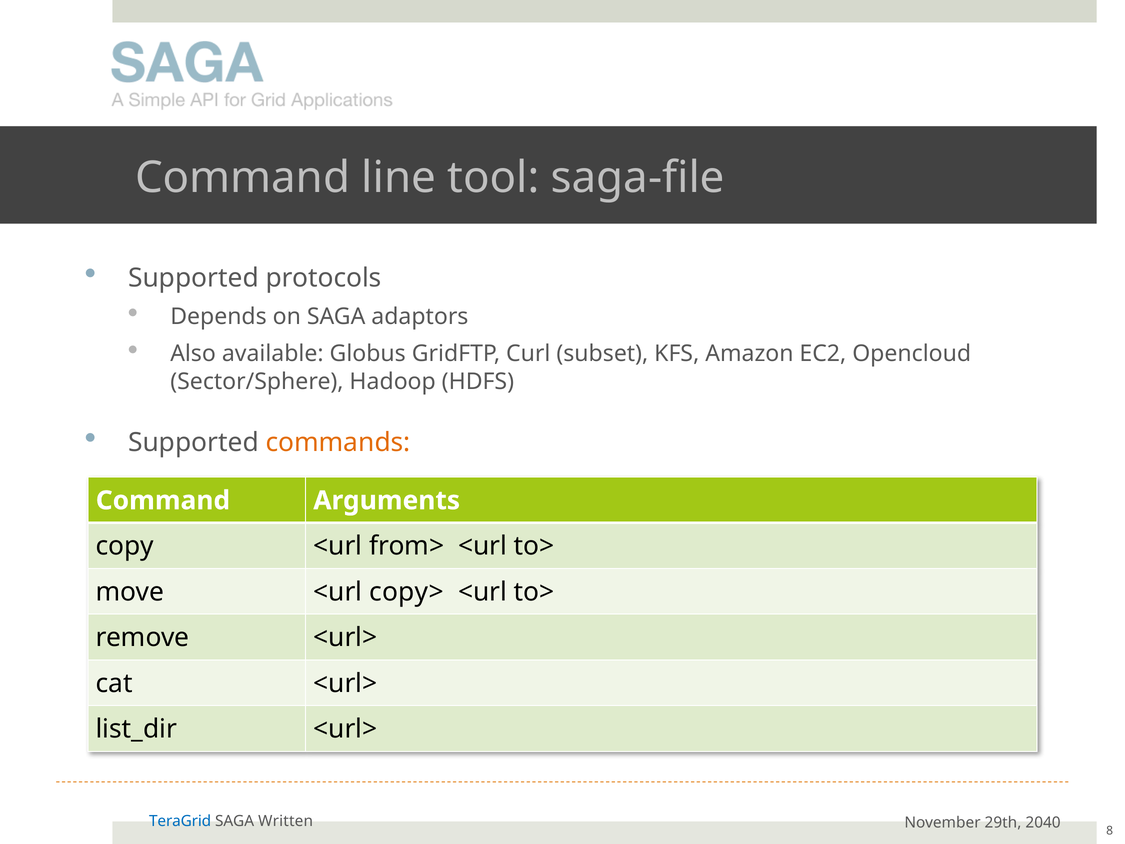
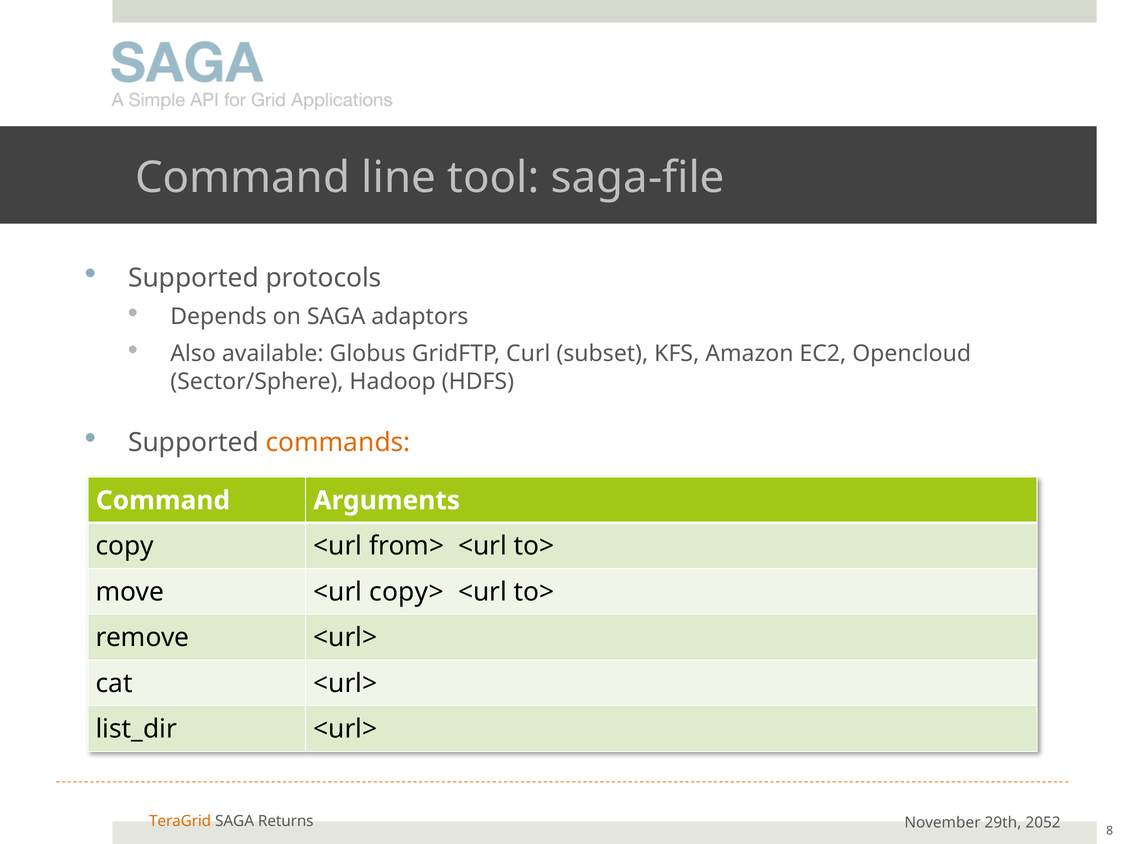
TeraGrid colour: blue -> orange (180, 821)
Written: Written -> Returns (286, 821)
2040: 2040 -> 2052 (1043, 822)
